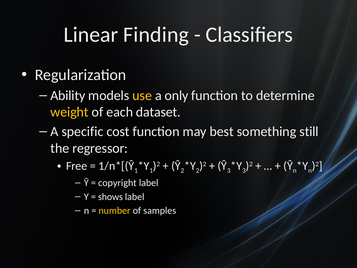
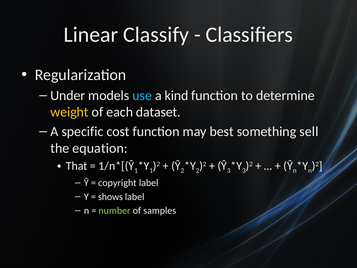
Finding: Finding -> Classify (156, 35)
Ability: Ability -> Under (68, 95)
use colour: yellow -> light blue (142, 95)
only: only -> kind (177, 95)
still: still -> sell (309, 131)
regressor: regressor -> equation (100, 148)
Free: Free -> That (77, 166)
number colour: yellow -> light green (115, 210)
